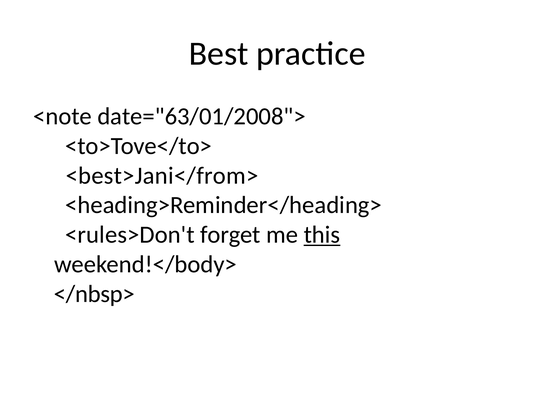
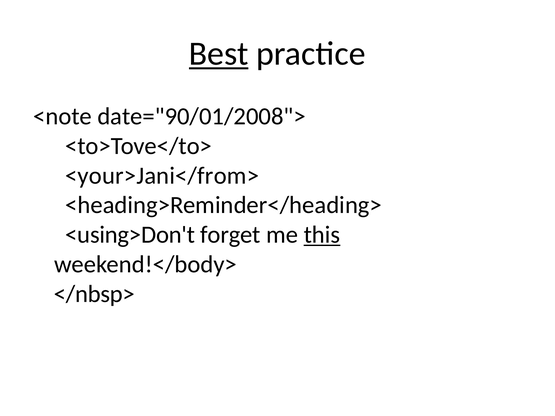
Best underline: none -> present (219, 54)
date="63/01/2008">: date="63/01/2008"> -> date="90/01/2008"> (201, 116)
<best>Jani</from>: <best>Jani</from> -> <your>Jani</from> (162, 176)
<rules>Don't: <rules>Don't -> <using>Don't (130, 235)
